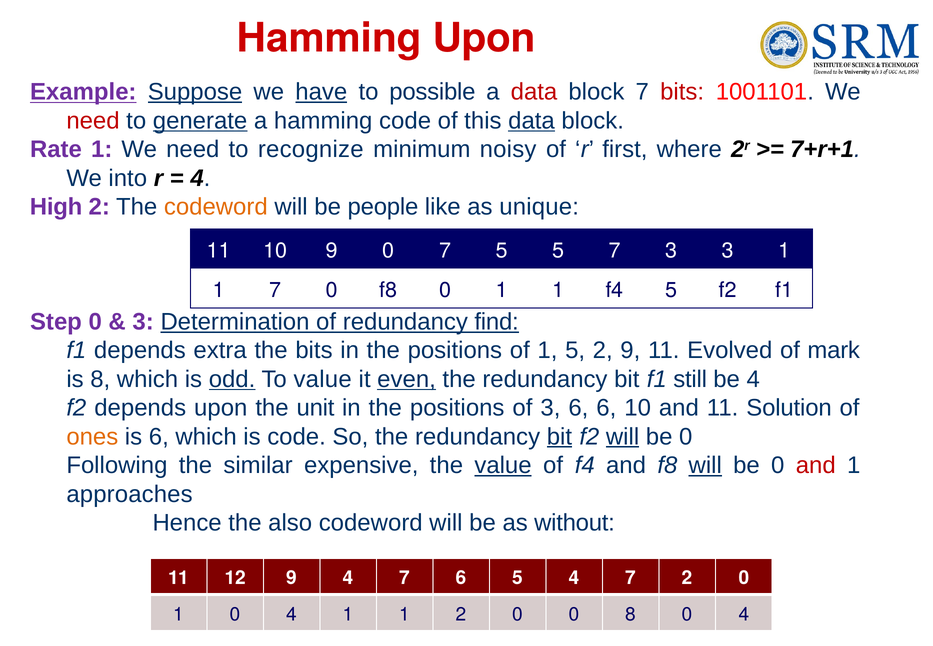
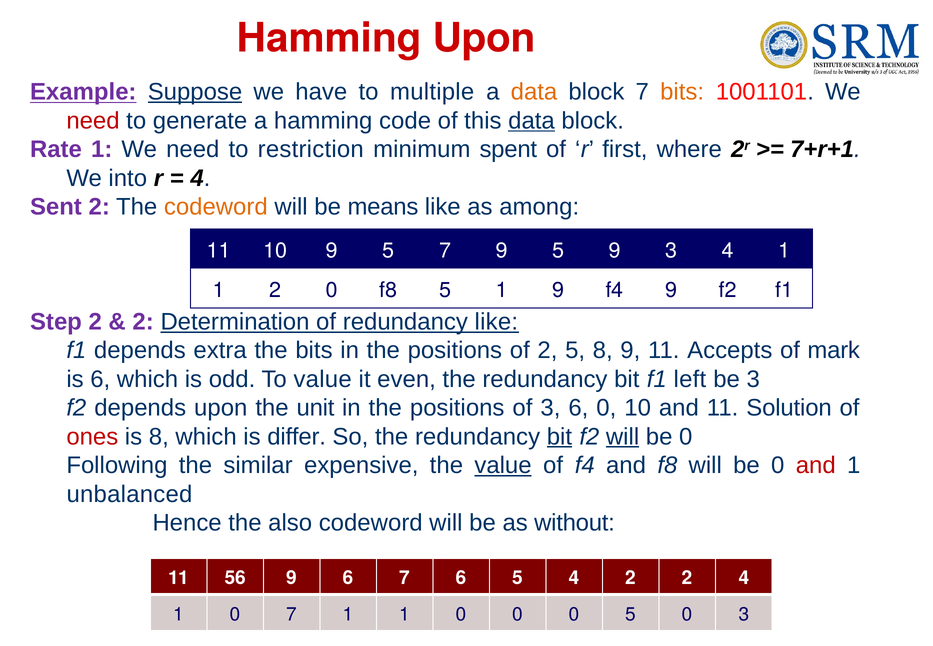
have underline: present -> none (321, 92)
possible: possible -> multiple (432, 92)
data colour: red -> orange (534, 92)
bits colour: red -> orange (682, 92)
generate underline: present -> none (200, 121)
recognize: recognize -> restriction (311, 149)
noisy: noisy -> spent (508, 149)
High: High -> Sent (56, 207)
people: people -> means (383, 207)
unique: unique -> among (539, 207)
10 9 0: 0 -> 5 (388, 251)
7 5: 5 -> 9 (502, 251)
5 7: 7 -> 9 (615, 251)
3 3: 3 -> 4 (728, 251)
1 7: 7 -> 2 (275, 290)
f8 0: 0 -> 5 (445, 290)
1: 1 -> 9 (558, 290)
f4 5: 5 -> 9 (671, 290)
Step 0: 0 -> 2 (95, 322)
3: 3 -> 2 (143, 322)
redundancy find: find -> like (496, 322)
of 1: 1 -> 2 (547, 350)
5 2: 2 -> 8 (603, 350)
Evolved: Evolved -> Accepts (730, 350)
is 8: 8 -> 6 (100, 379)
odd underline: present -> none (232, 379)
even underline: present -> none (407, 379)
still: still -> left (690, 379)
be 4: 4 -> 3 (753, 379)
6 6: 6 -> 0 (606, 408)
ones colour: orange -> red (92, 437)
is 6: 6 -> 8 (159, 437)
is code: code -> differ (297, 437)
will underline: present -> none (705, 465)
approaches: approaches -> unbalanced (129, 494)
12: 12 -> 56 (235, 578)
9 4: 4 -> 6 (348, 578)
5 4 7: 7 -> 2 (631, 578)
0: 0 -> 4 (744, 578)
1 0 4: 4 -> 7 (292, 614)
1 1 2: 2 -> 0 (461, 614)
0 8: 8 -> 5 (631, 614)
4: 4 -> 3 (744, 614)
